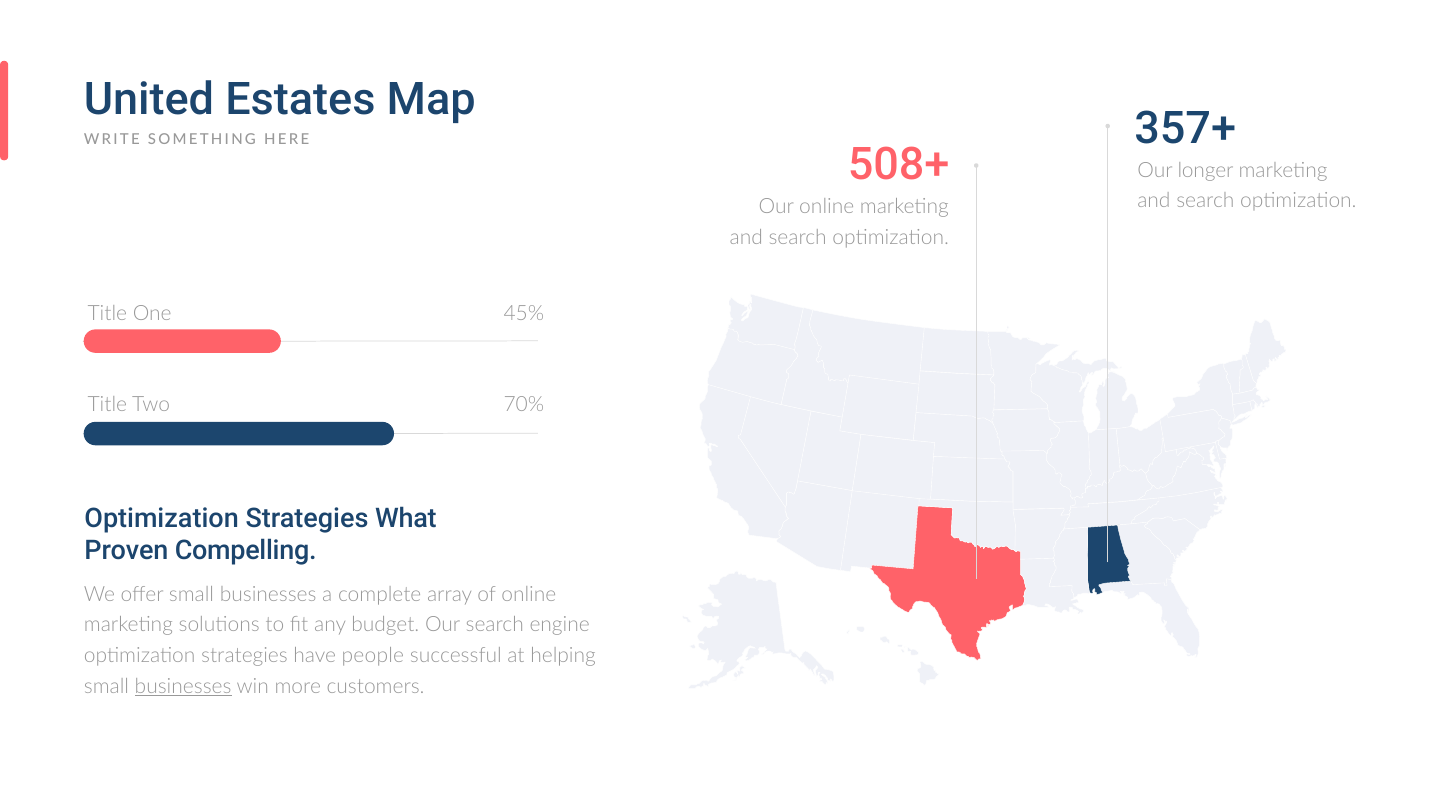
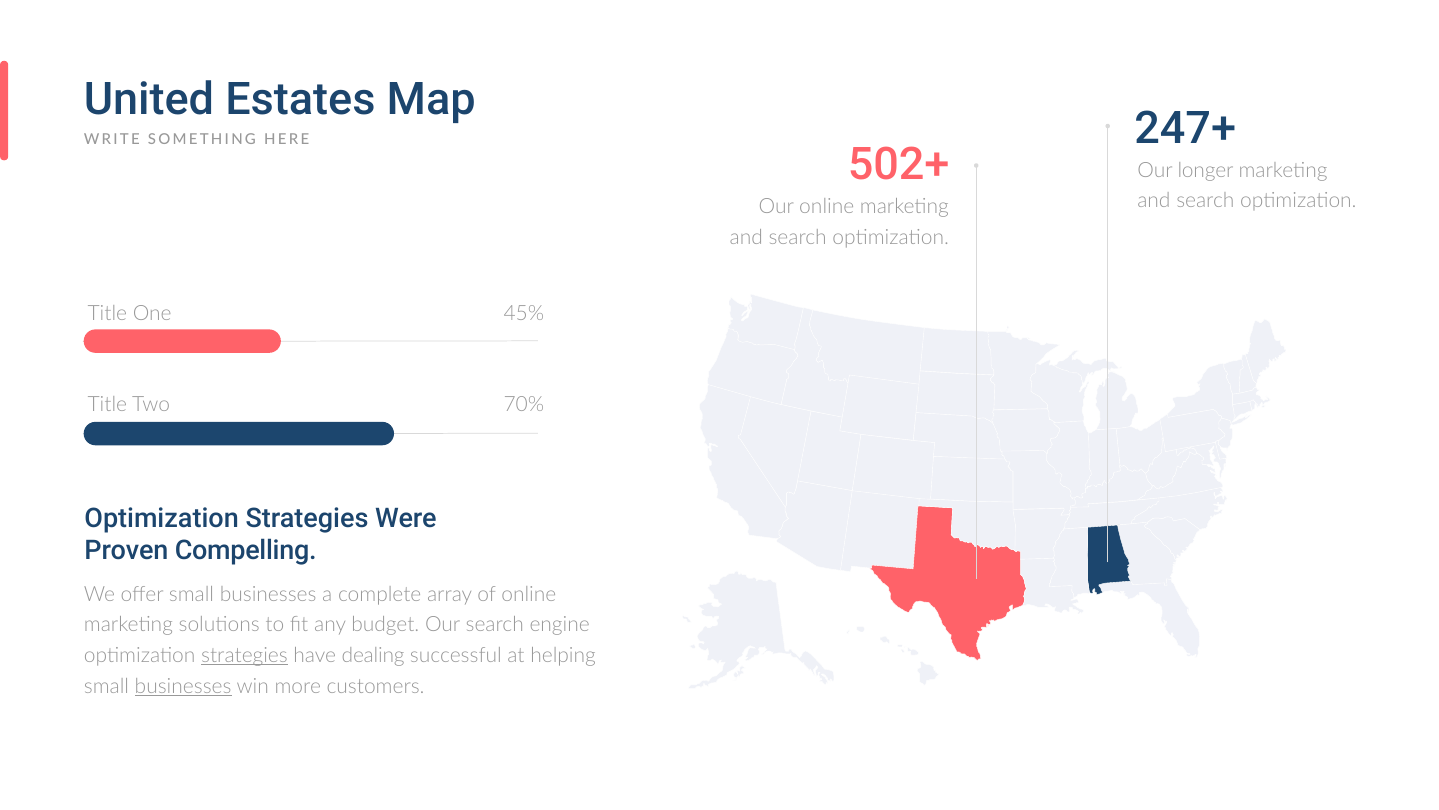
357+: 357+ -> 247+ (1185, 128)
508+: 508+ -> 502+ (899, 165)
What: What -> Were (406, 518)
strategies underline: none -> present (244, 655)
people: people -> dealing (373, 655)
